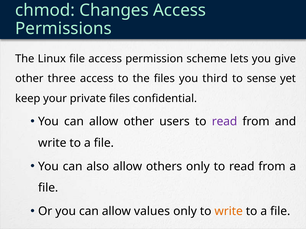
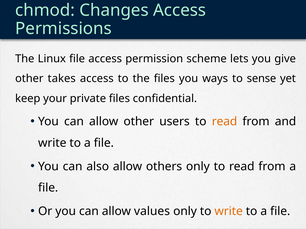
three: three -> takes (62, 79)
third: third -> ways (215, 79)
read colour: purple -> orange (225, 122)
